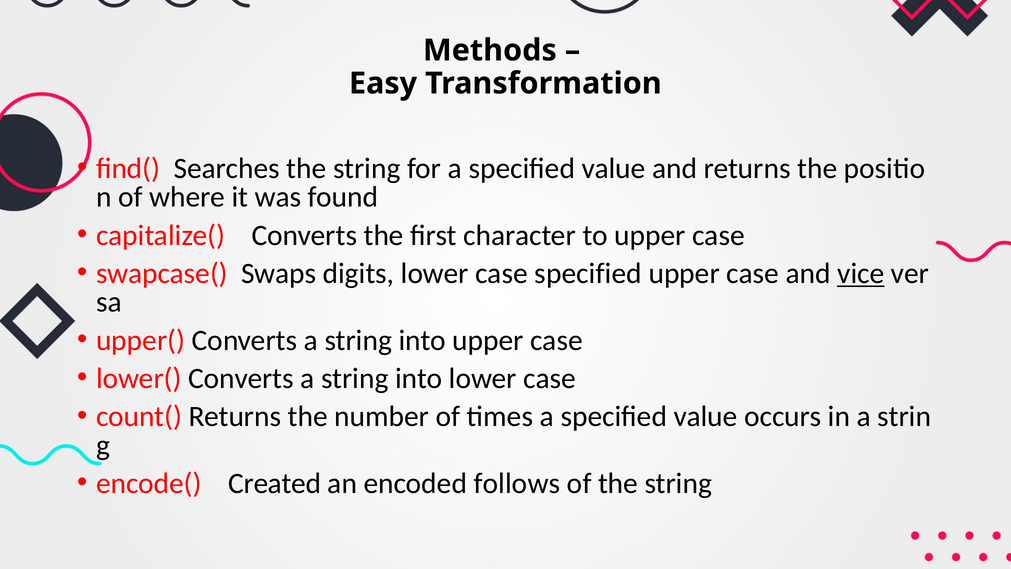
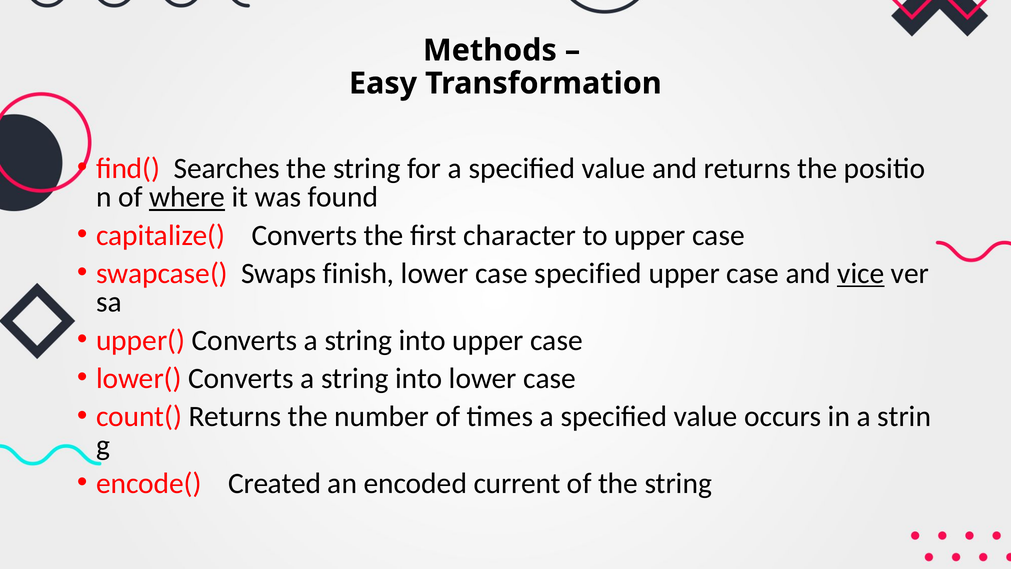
where underline: none -> present (187, 197)
digits: digits -> finish (359, 273)
follows: follows -> current (517, 483)
